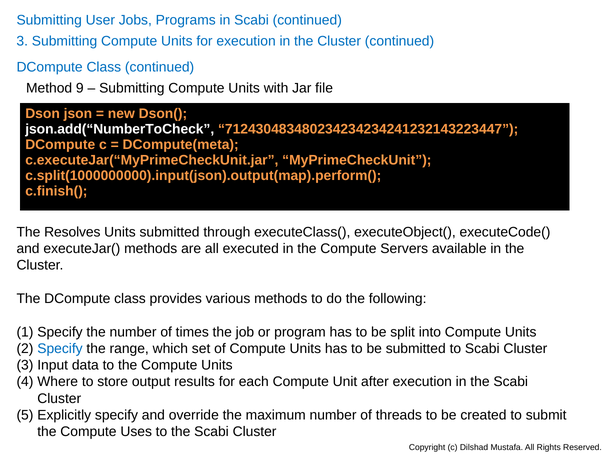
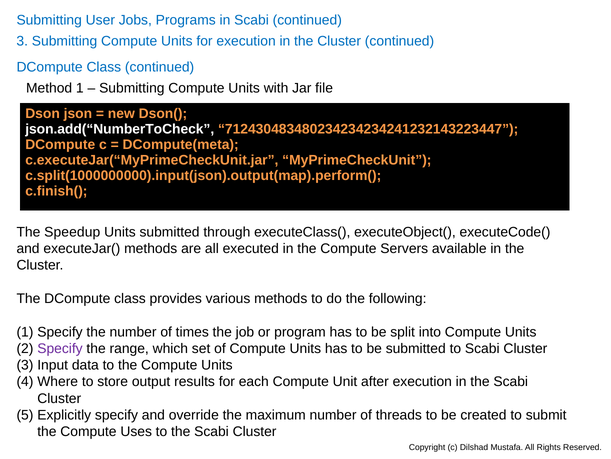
Method 9: 9 -> 1 (80, 88)
Resolves: Resolves -> Speedup (72, 232)
Specify colour: blue -> purple (60, 348)
